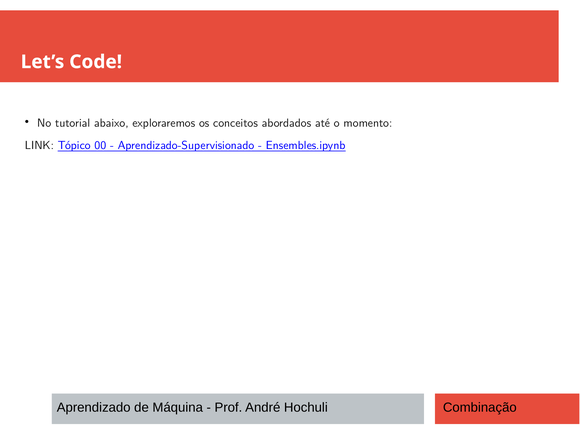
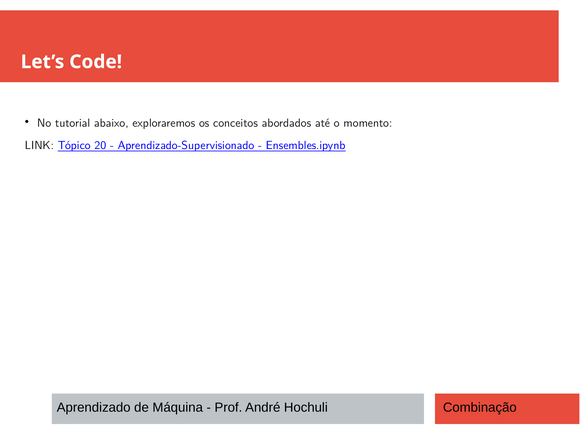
00: 00 -> 20 (100, 145)
